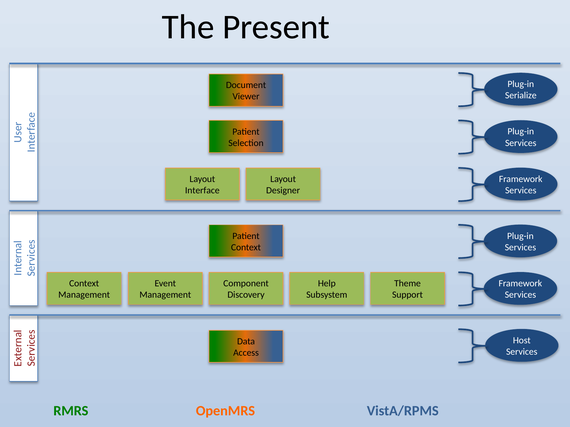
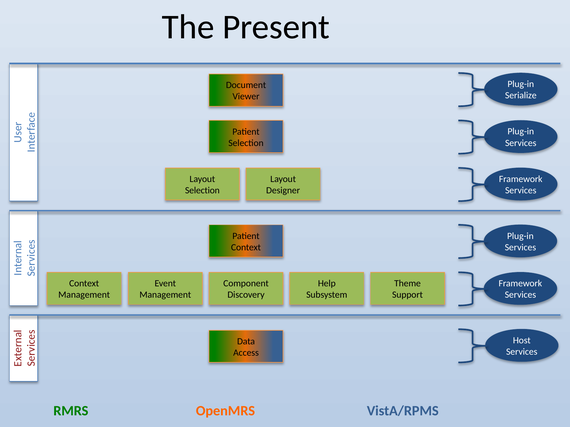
Interface: Interface -> Selection (202, 191)
